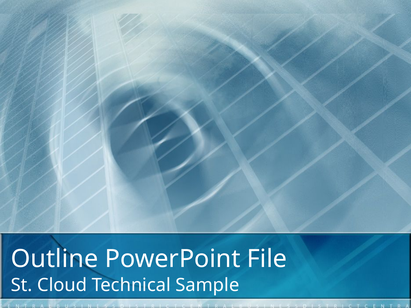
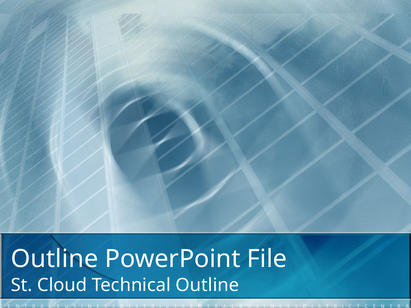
Technical Sample: Sample -> Outline (207, 285)
